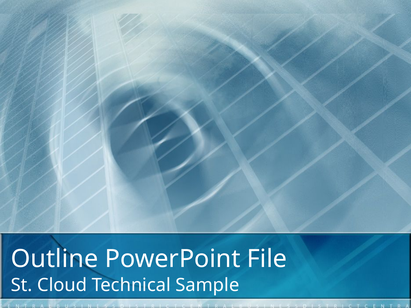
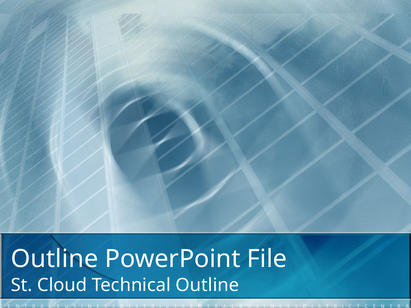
Technical Sample: Sample -> Outline (207, 285)
